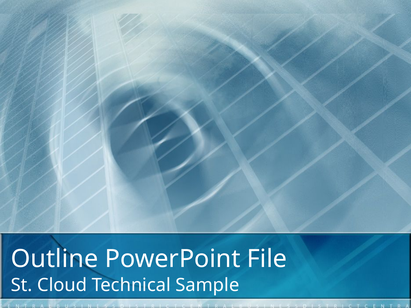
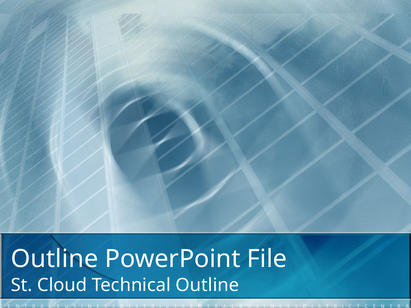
Technical Sample: Sample -> Outline (207, 285)
